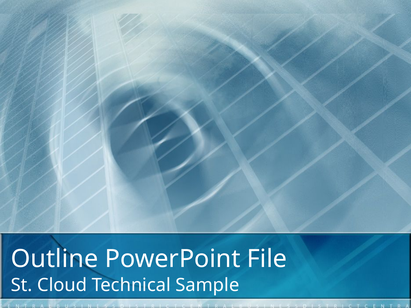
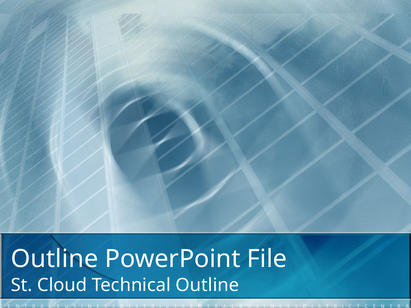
Technical Sample: Sample -> Outline (207, 285)
